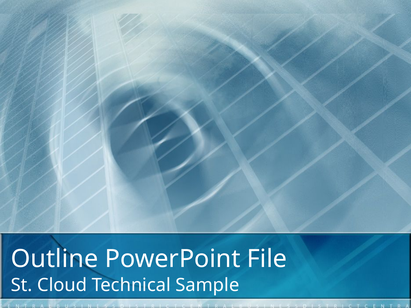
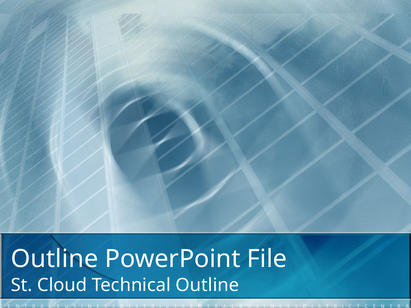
Technical Sample: Sample -> Outline (207, 285)
